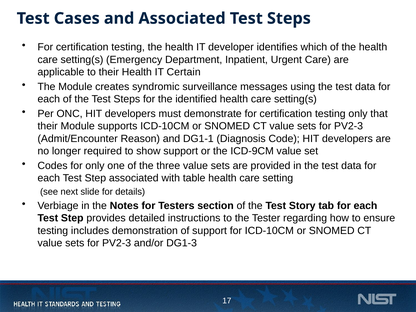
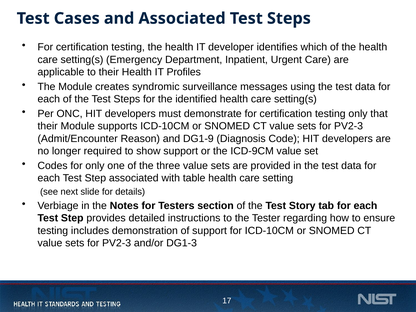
Certain: Certain -> Profiles (184, 72)
DG1-1: DG1-1 -> DG1-9 (198, 139)
